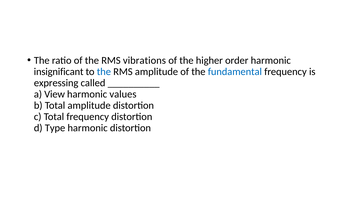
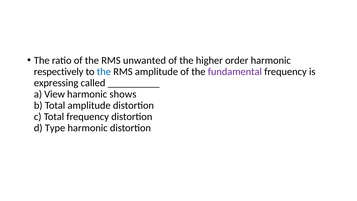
vibrations: vibrations -> unwanted (144, 60)
insignificant: insignificant -> respectively (59, 72)
fundamental colour: blue -> purple (235, 72)
values: values -> shows (123, 94)
